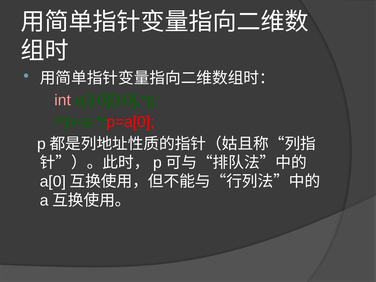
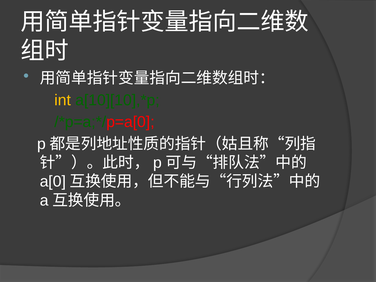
int colour: pink -> yellow (63, 100)
